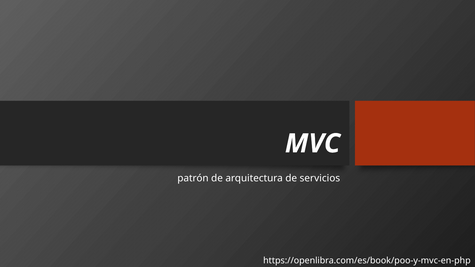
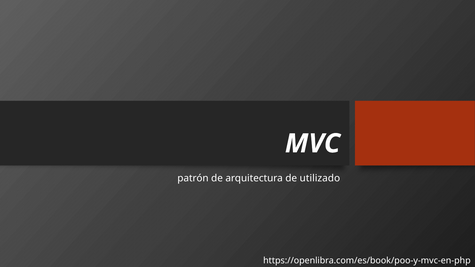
servicios: servicios -> utilizado (320, 178)
